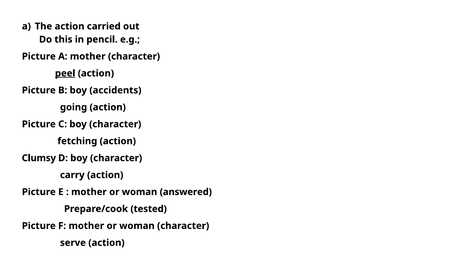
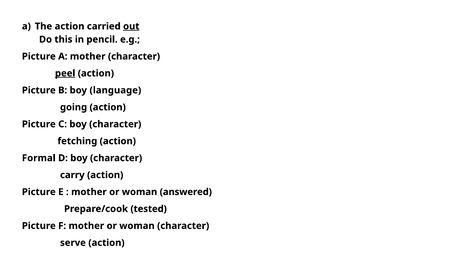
out underline: none -> present (131, 26)
accidents: accidents -> language (115, 90)
Clumsy: Clumsy -> Formal (39, 158)
